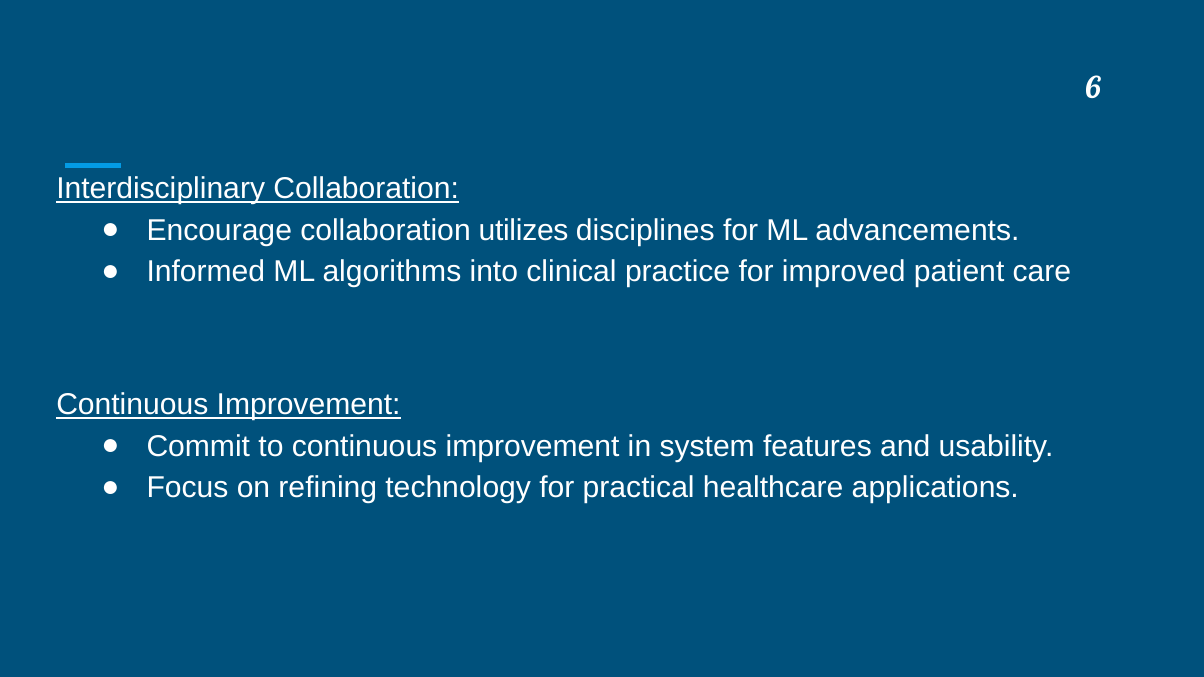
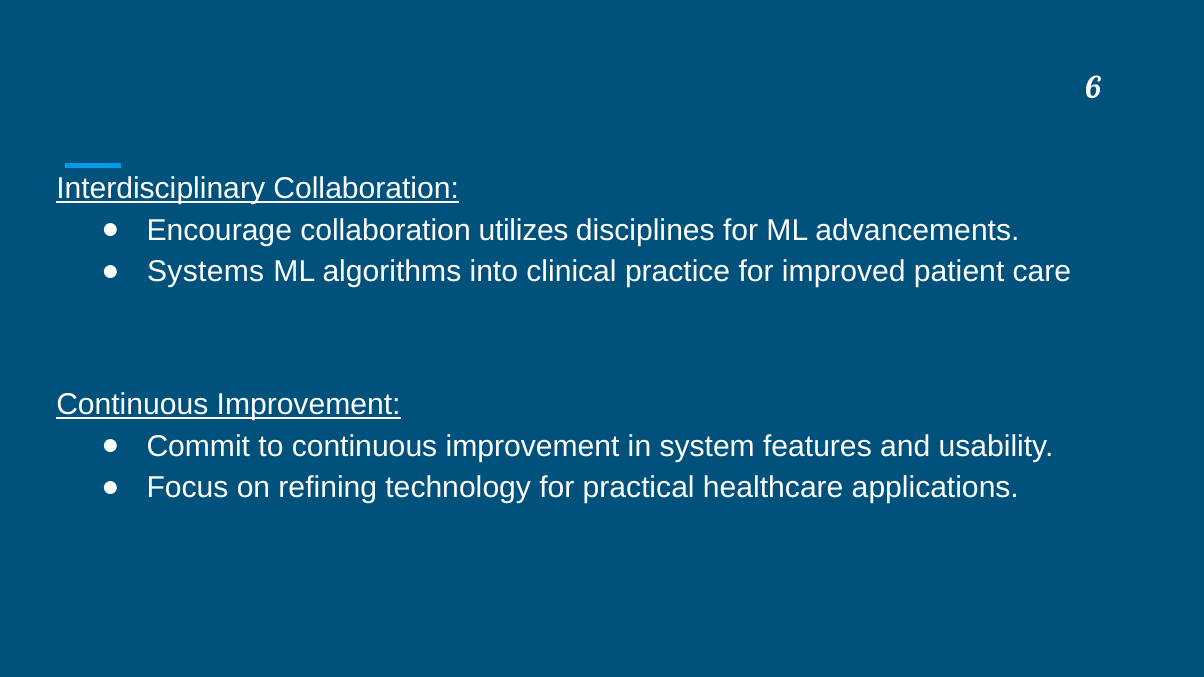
Informed: Informed -> Systems (206, 272)
